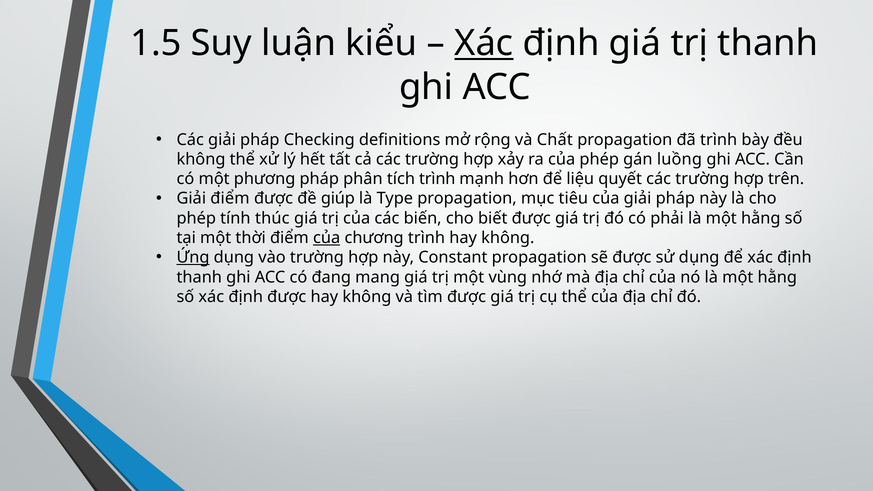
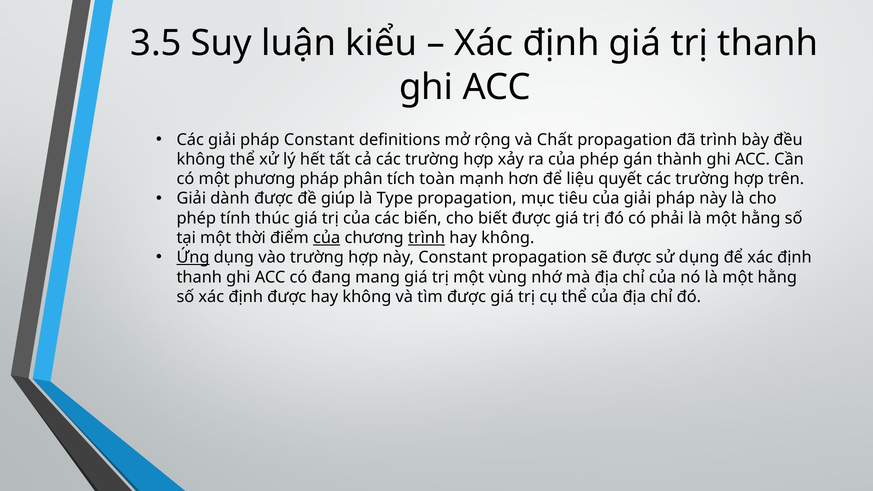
1.5: 1.5 -> 3.5 (156, 43)
Xác underline: present -> none (484, 43)
pháp Checking: Checking -> Constant (319, 140)
luồng: luồng -> thành (679, 159)
tích trình: trình -> toàn (437, 179)
Giải điểm: điểm -> dành (230, 199)
trình underline: none -> present (427, 238)
